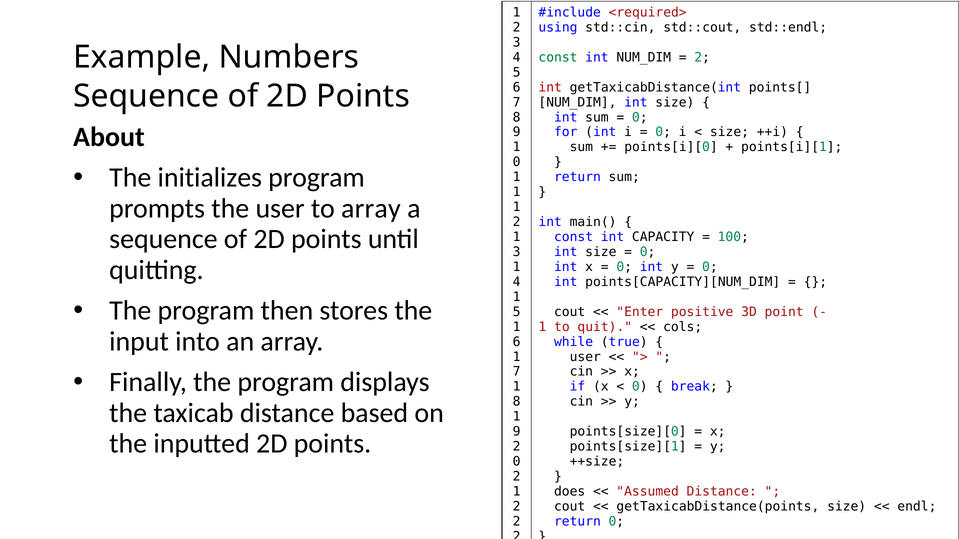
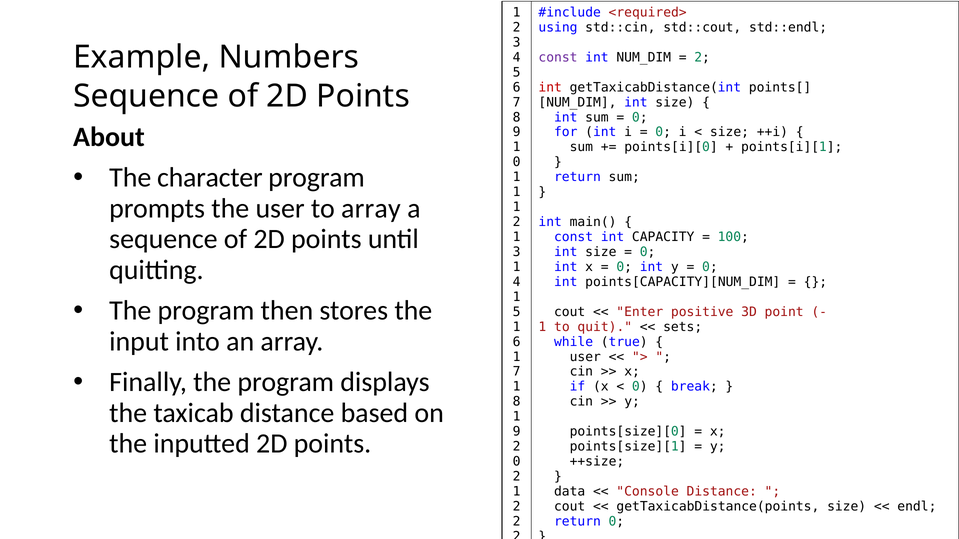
const colour: green -> purple (558, 57)
initializes: initializes -> character (210, 178)
cols: cols -> sets (683, 327)
does: does -> data (570, 492)
Assumed: Assumed -> Console (648, 492)
